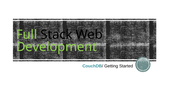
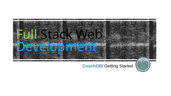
Development colour: light green -> light blue (56, 47)
